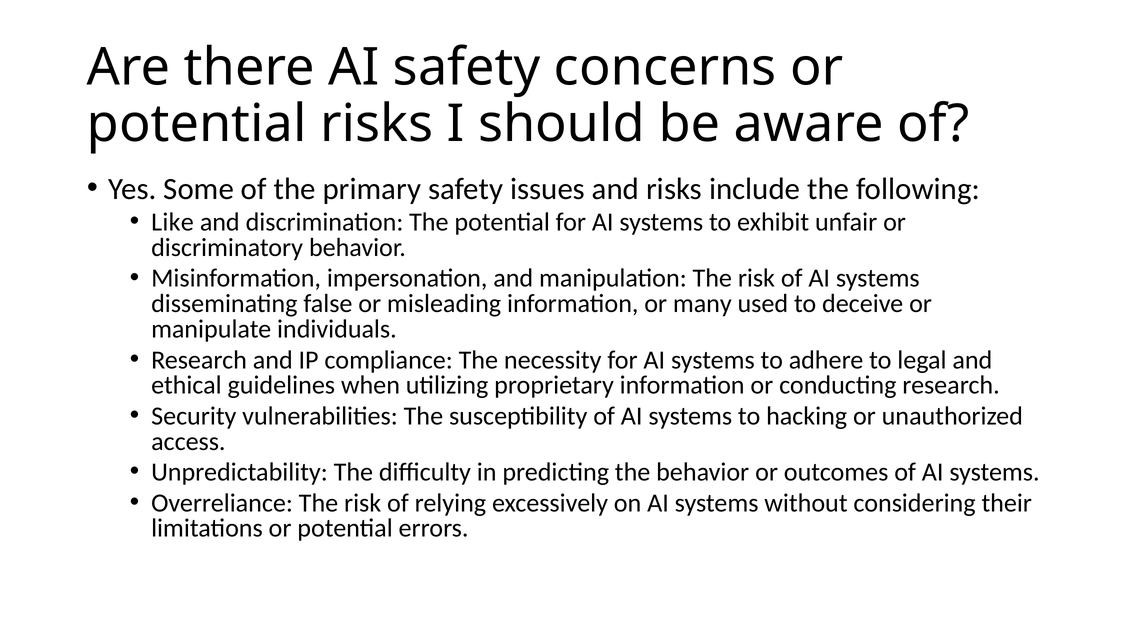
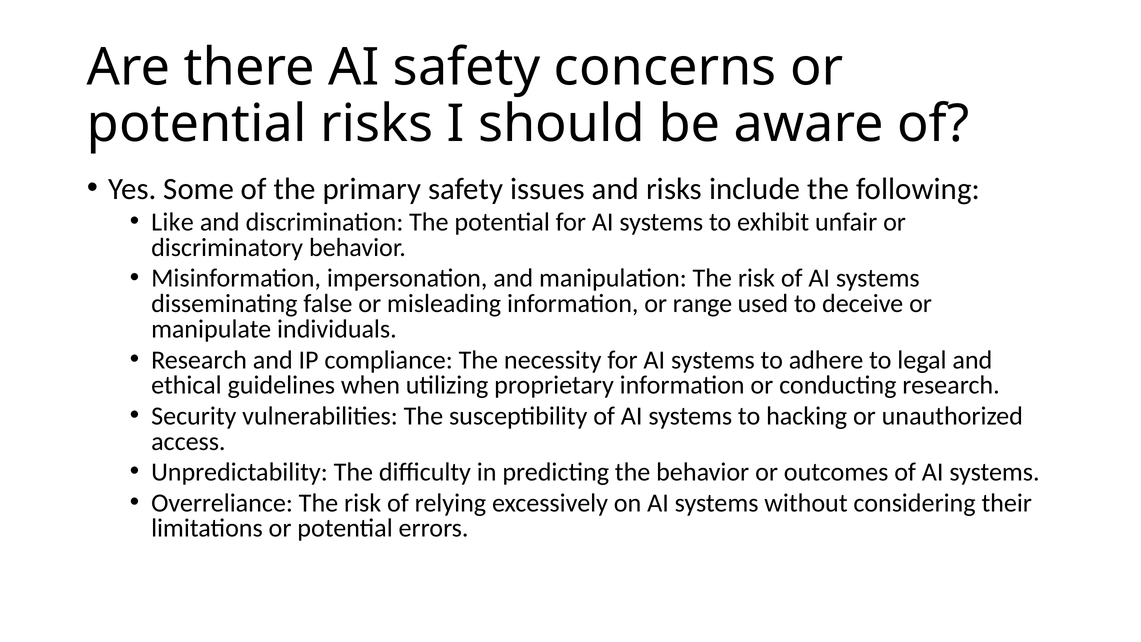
many: many -> range (702, 304)
